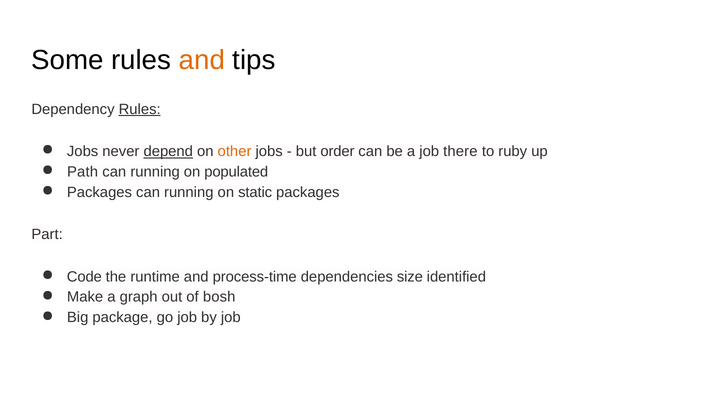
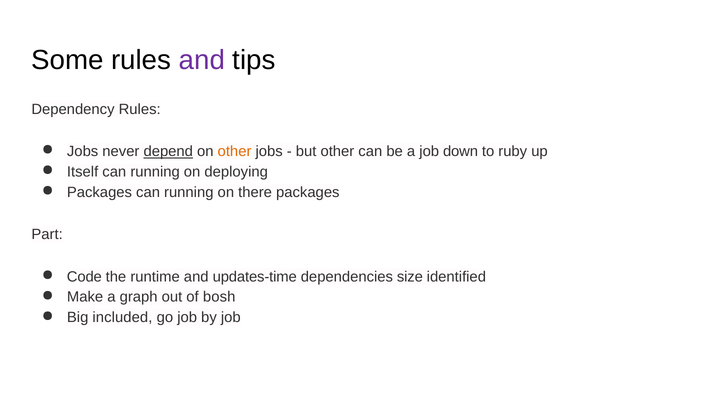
and colour: orange -> purple (202, 60)
Rules underline: present -> none (140, 109)
but order: order -> other (337, 152)
there: there -> down (461, 152)
Path: Path -> Itself (83, 172)
populated: populated -> deploying (236, 172)
static: static -> there (255, 193)
process-time: process-time -> updates-time (255, 277)
package: package -> included (122, 318)
